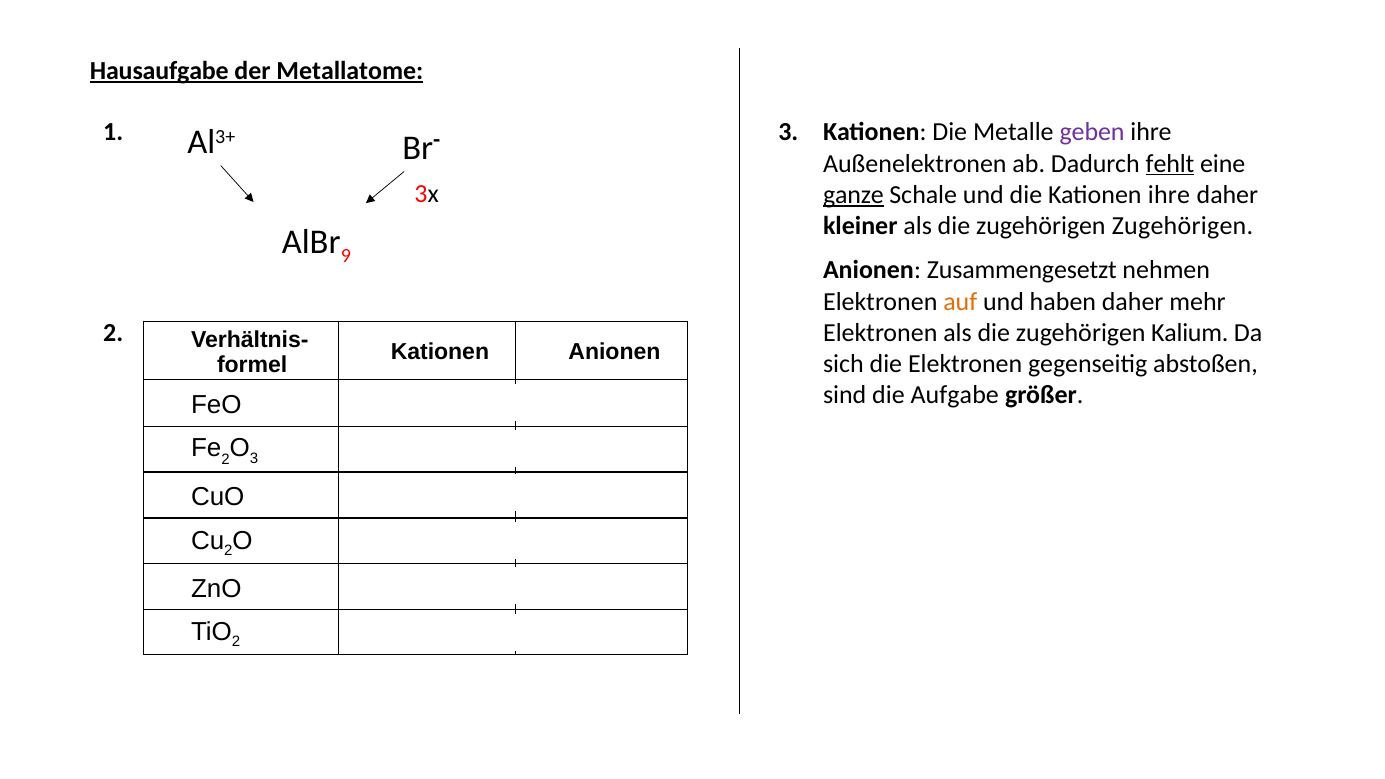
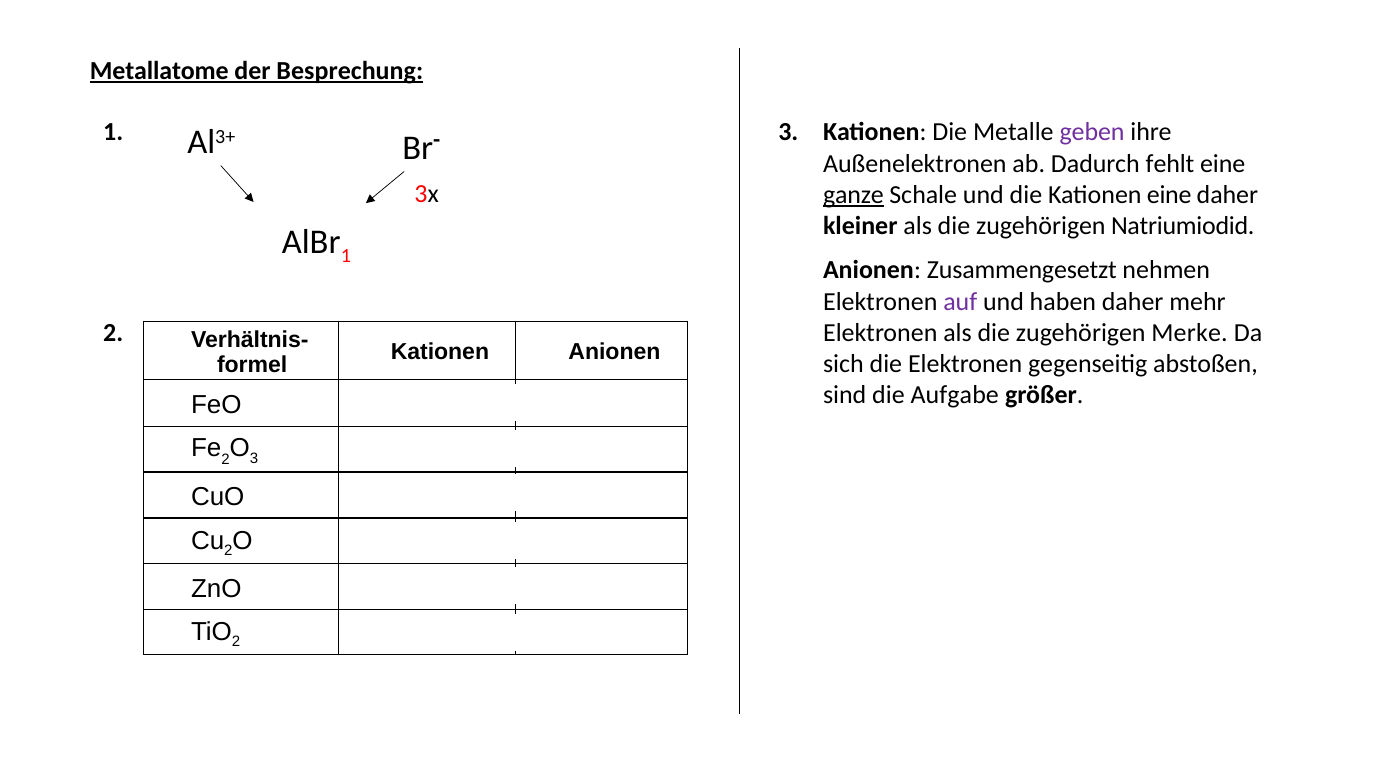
Hausaufgabe: Hausaufgabe -> Metallatome (159, 71)
Metallatome: Metallatome -> Besprechung (350, 71)
fehlt underline: present -> none (1170, 164)
Kationen ihre: ihre -> eine (1169, 195)
zugehörigen Zugehörigen: Zugehörigen -> Natriumiodid (1183, 226)
9: 9 -> 1 (346, 255)
auf colour: orange -> purple (960, 301)
Kalium: Kalium -> Merke (1190, 333)
